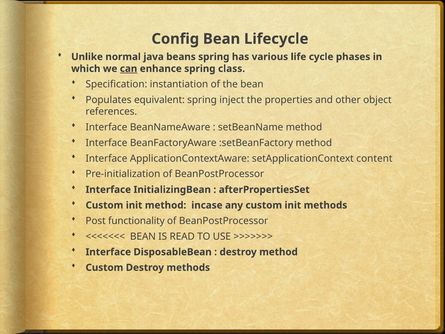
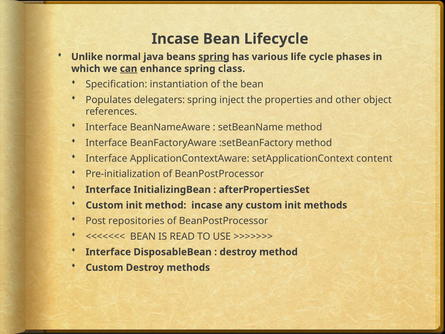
Config: Config -> Incase (175, 39)
spring underline: none -> present (214, 57)
equivalent: equivalent -> delegaters (159, 100)
functionality: functionality -> repositories (136, 221)
